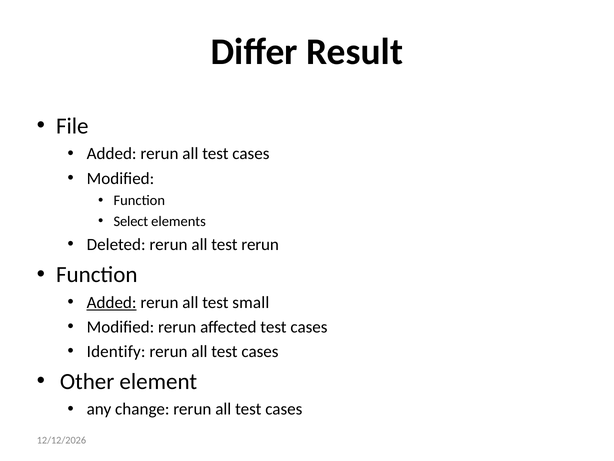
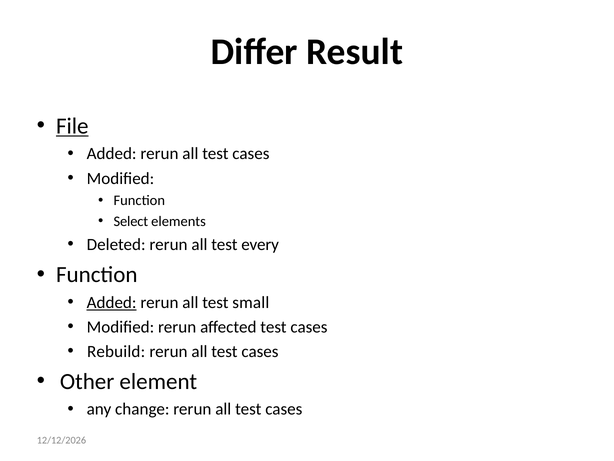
File underline: none -> present (72, 126)
test rerun: rerun -> every (260, 244)
Identify: Identify -> Rebuild (116, 351)
